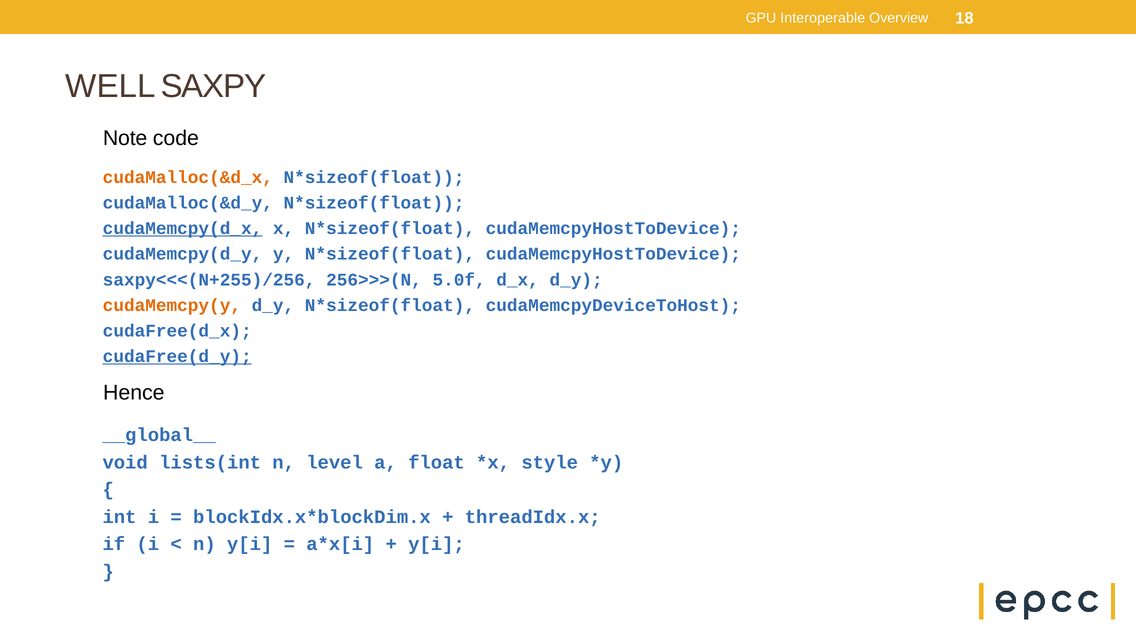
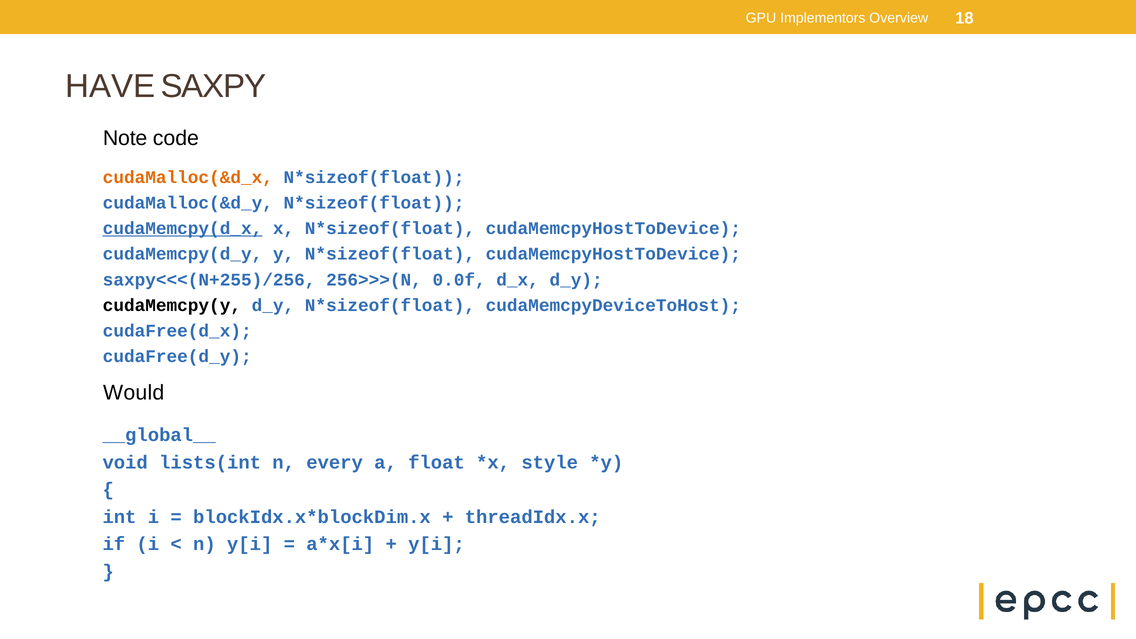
Interoperable: Interoperable -> Implementors (823, 18)
WELL: WELL -> HAVE (110, 86)
5.0f: 5.0f -> 0.0f (459, 280)
cudaMemcpy(y colour: orange -> black (172, 305)
cudaFree(d_y underline: present -> none (177, 356)
Hence: Hence -> Would (134, 393)
level: level -> every (335, 462)
